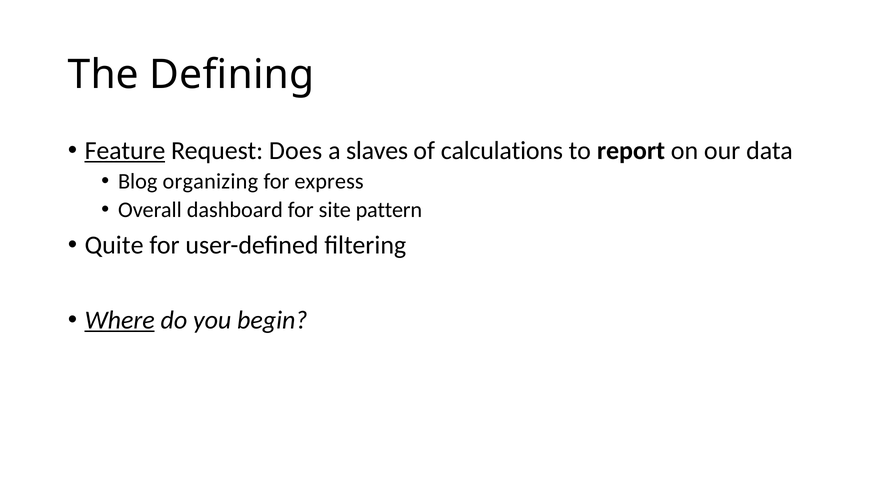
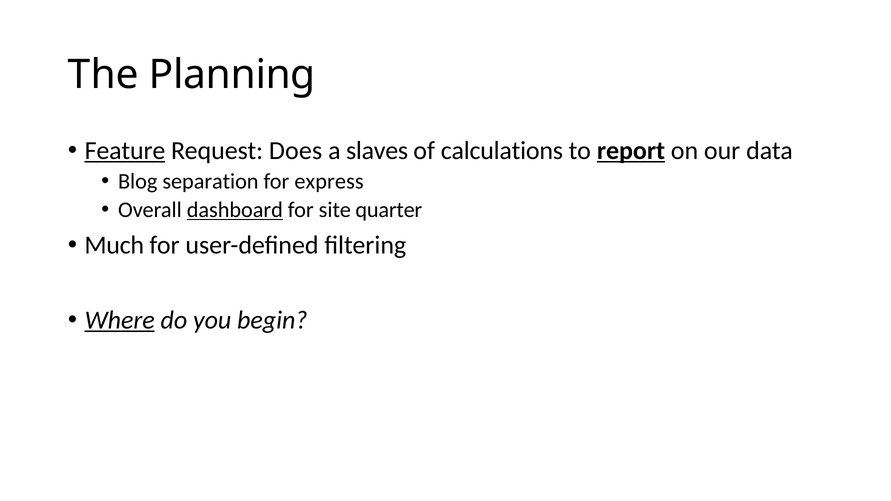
Defining: Defining -> Planning (232, 75)
report underline: none -> present (631, 151)
organizing: organizing -> separation (210, 181)
dashboard underline: none -> present (235, 210)
pattern: pattern -> quarter (389, 210)
Quite: Quite -> Much (114, 245)
